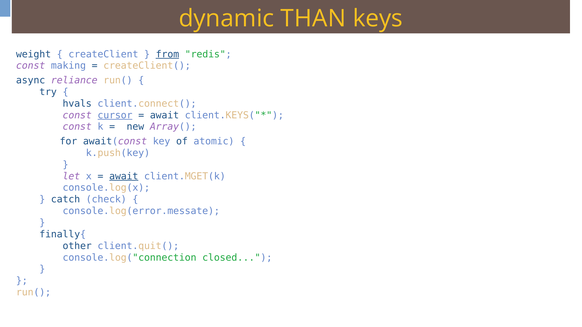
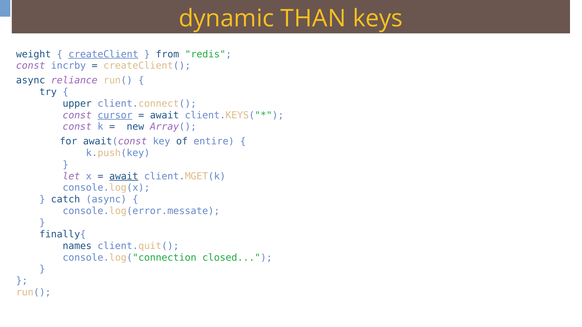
createClient underline: none -> present (103, 54)
from underline: present -> none (167, 54)
making: making -> incrby (68, 66)
hvals: hvals -> upper (77, 104)
atomic: atomic -> entire (214, 141)
catch check: check -> async (106, 200)
other: other -> names (77, 246)
